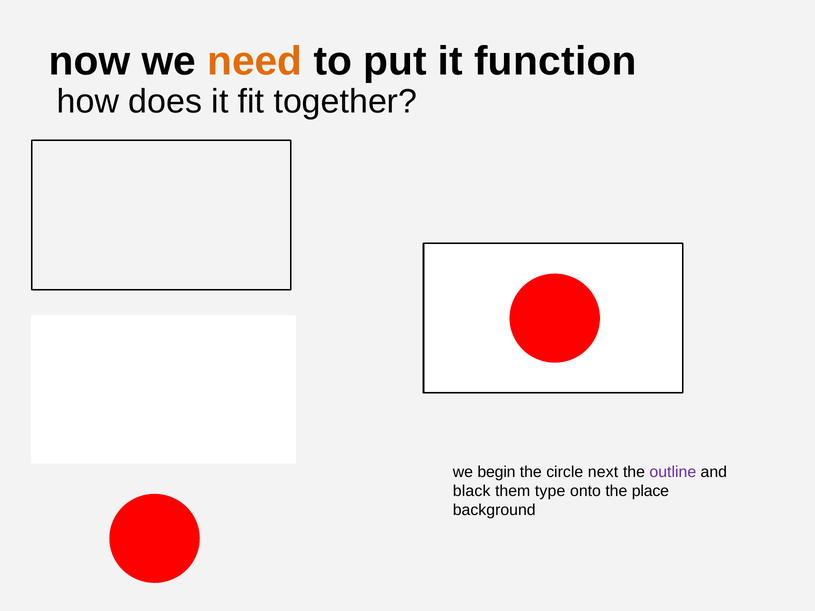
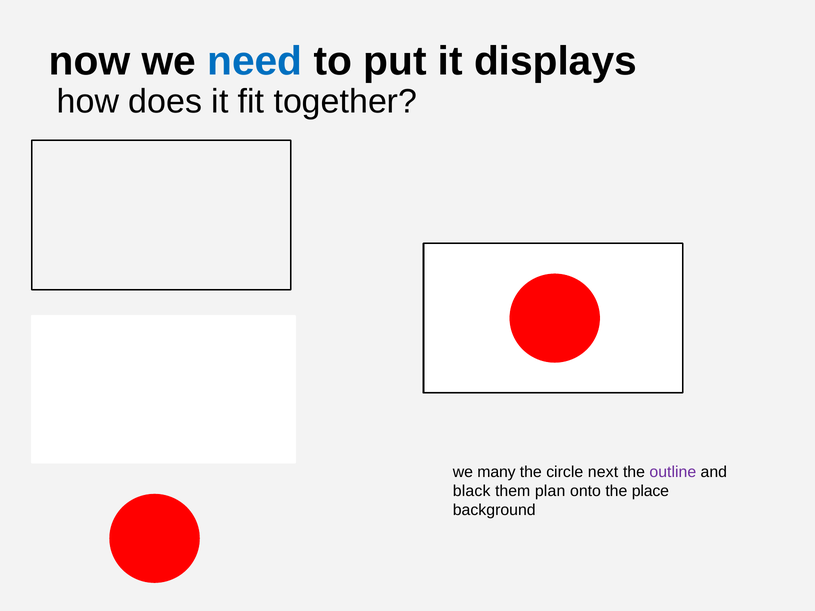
need colour: orange -> blue (255, 61)
function: function -> displays (555, 61)
begin: begin -> many (496, 472)
type: type -> plan (550, 491)
